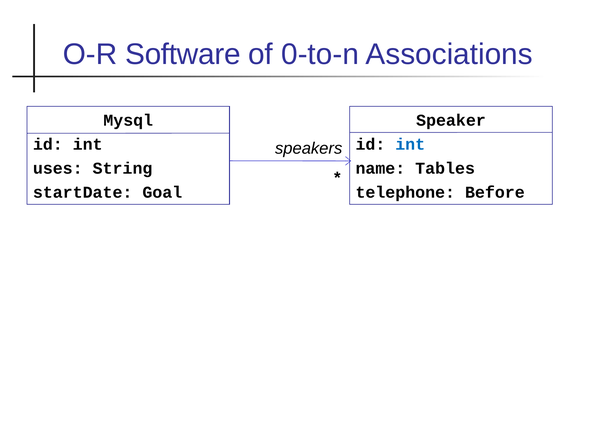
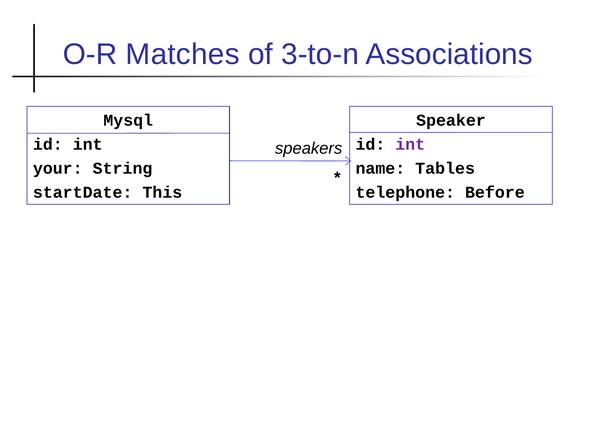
Software: Software -> Matches (183, 54)
0-to-n: 0-to-n -> 3-to-n (320, 54)
int colour: blue -> purple (410, 145)
uses: uses -> your (58, 168)
Goal: Goal -> This (162, 192)
